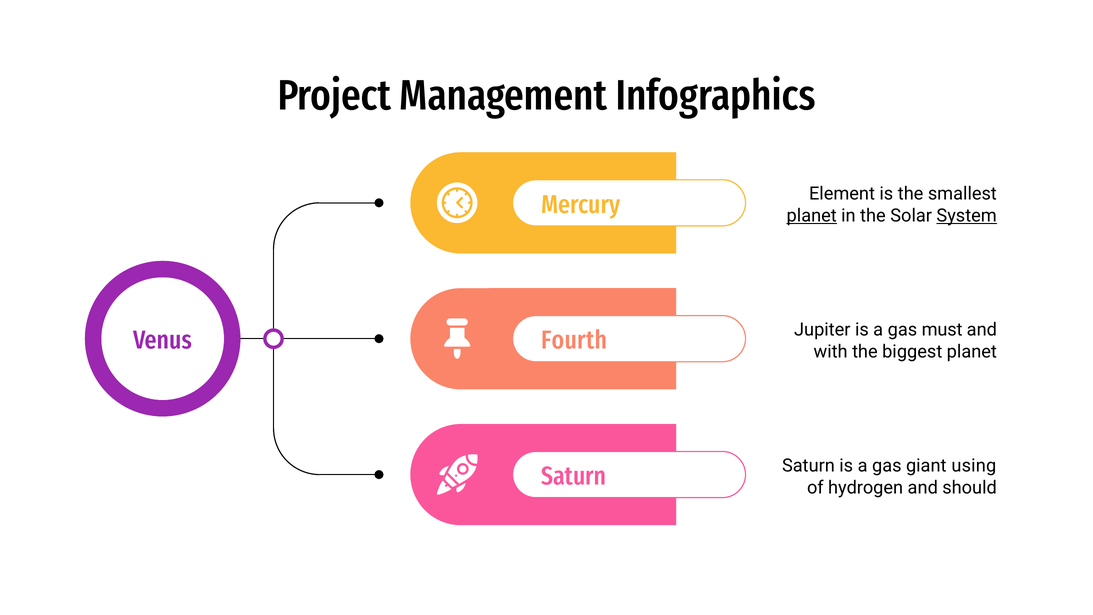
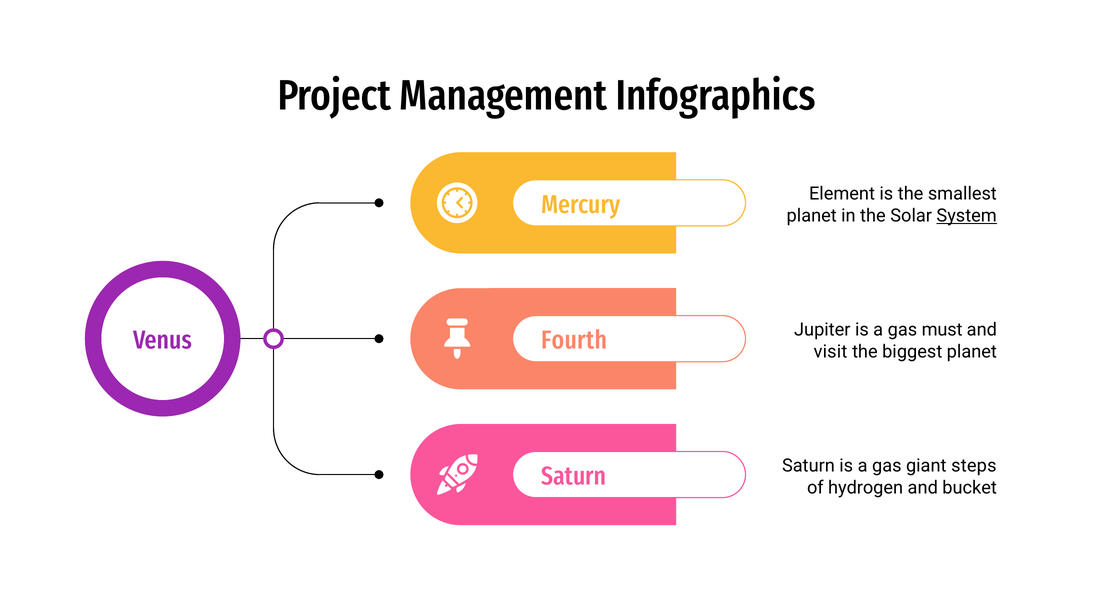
planet underline: present -> none (812, 216)
with: with -> visit (831, 352)
using: using -> steps (974, 466)
should: should -> bucket (970, 487)
